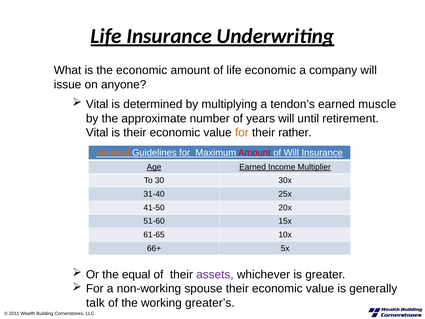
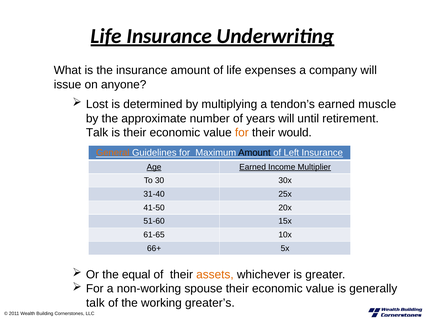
the economic: economic -> insurance (142, 70)
life economic: economic -> expenses (270, 70)
Vital: Vital -> Lost (97, 104)
Vital: Vital -> Talk (97, 133)
rather: rather -> would (295, 133)
Amount colour: red -> black (254, 153)
of Will: Will -> Left (291, 153)
assets colour: purple -> orange (215, 274)
